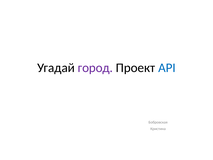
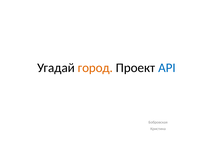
город colour: purple -> orange (95, 68)
